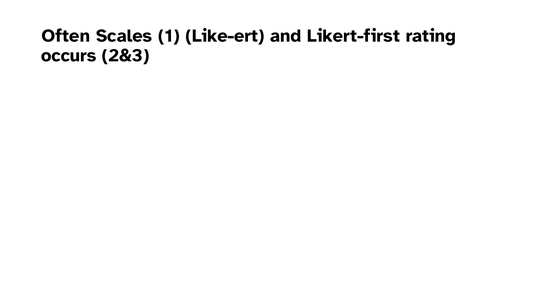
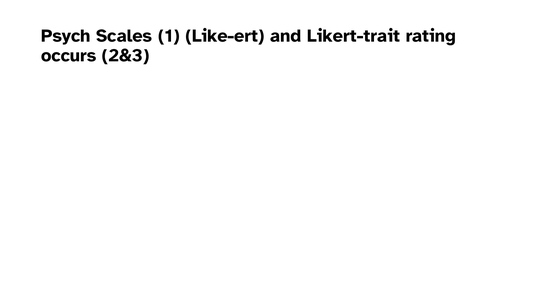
Often: Often -> Psych (66, 36)
Likert-first: Likert-first -> Likert-trait (353, 36)
